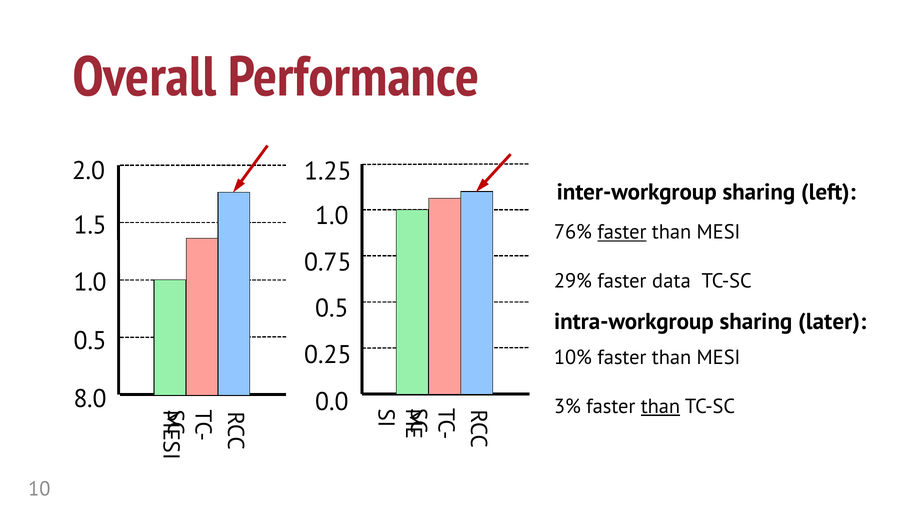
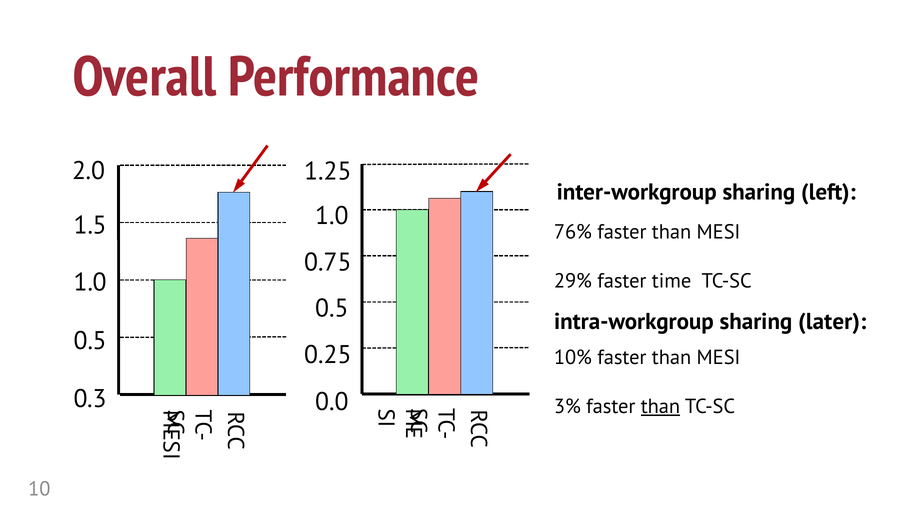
faster underline: present -> none (622, 232)
data: data -> time (672, 281)
8.0: 8.0 -> 0.3 (90, 399)
